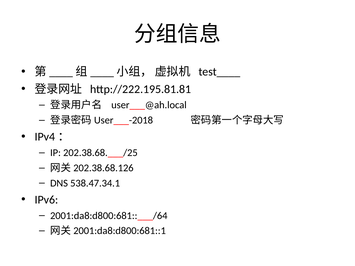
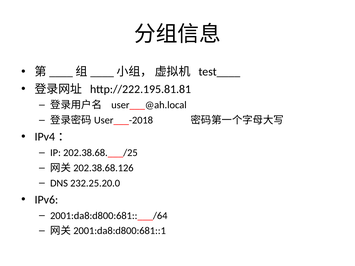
538.47.34.1: 538.47.34.1 -> 232.25.20.0 (95, 183)
